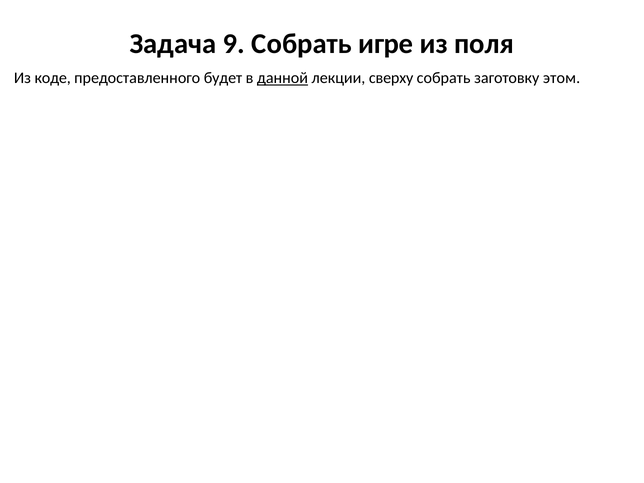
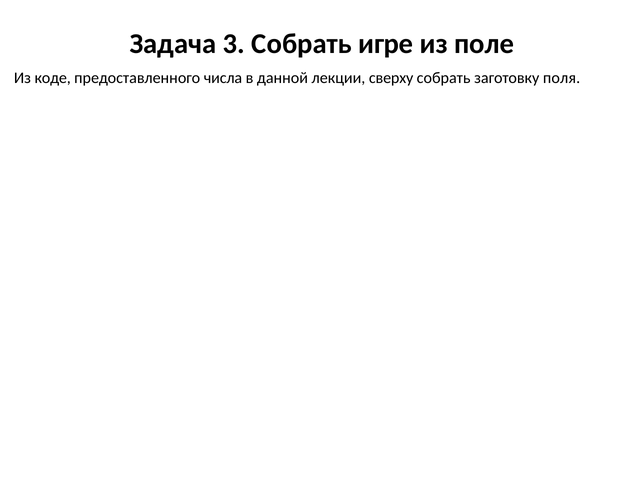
9: 9 -> 3 (234, 44)
поля: поля -> поле (484, 44)
будет: будет -> числа (223, 78)
данной underline: present -> none (282, 78)
этом: этом -> поля (562, 78)
